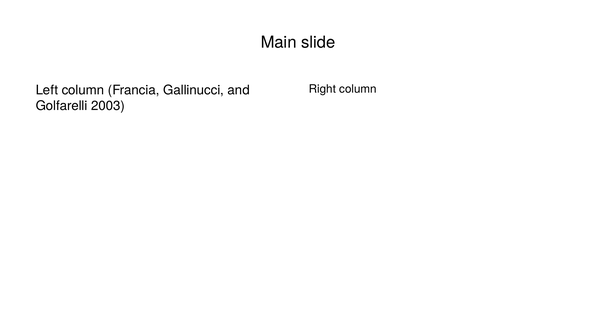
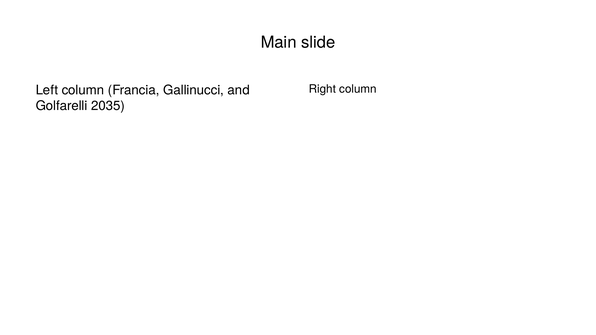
2003: 2003 -> 2035 (108, 106)
